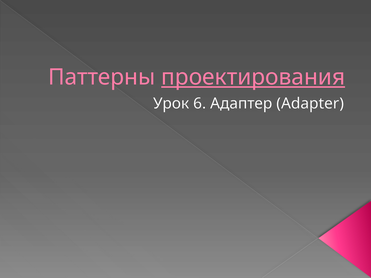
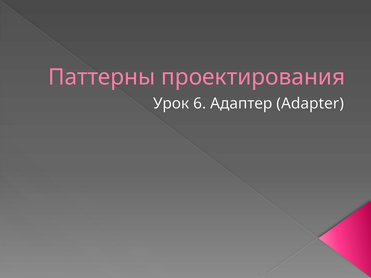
проектирования underline: present -> none (253, 77)
